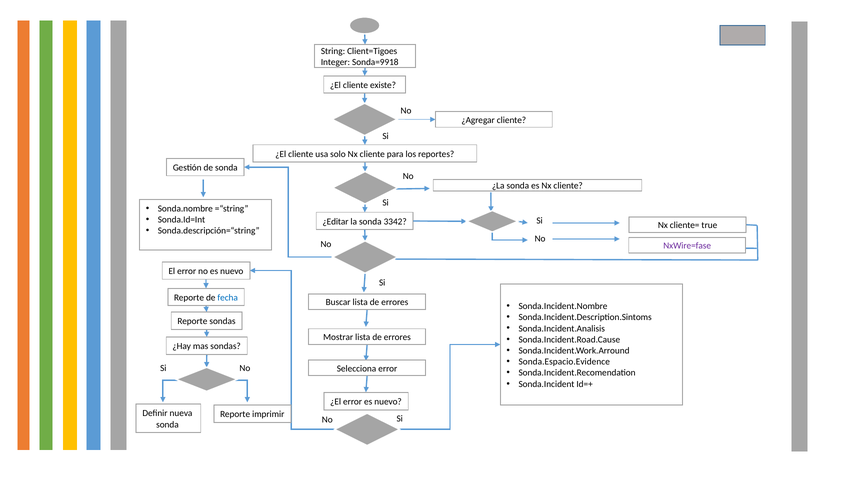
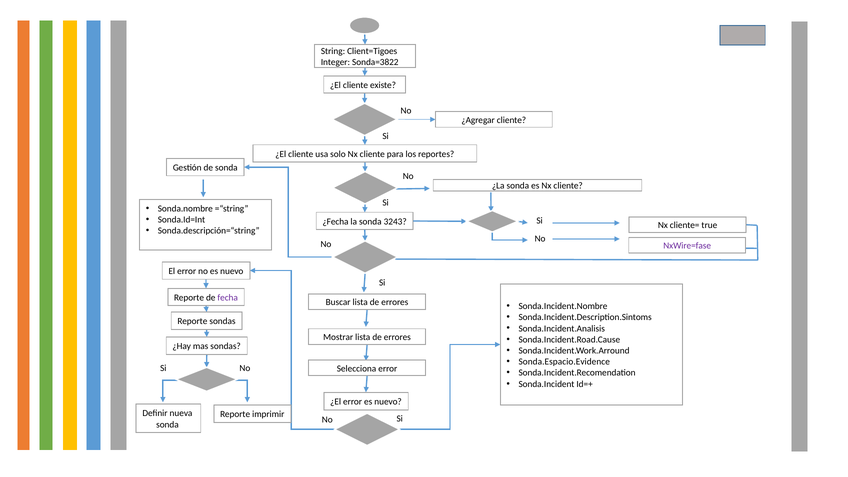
Sonda=9918: Sonda=9918 -> Sonda=3822 (375, 62)
¿Editar: ¿Editar -> ¿Fecha (336, 222)
3342: 3342 -> 3243 (395, 222)
fecha colour: blue -> purple (228, 298)
